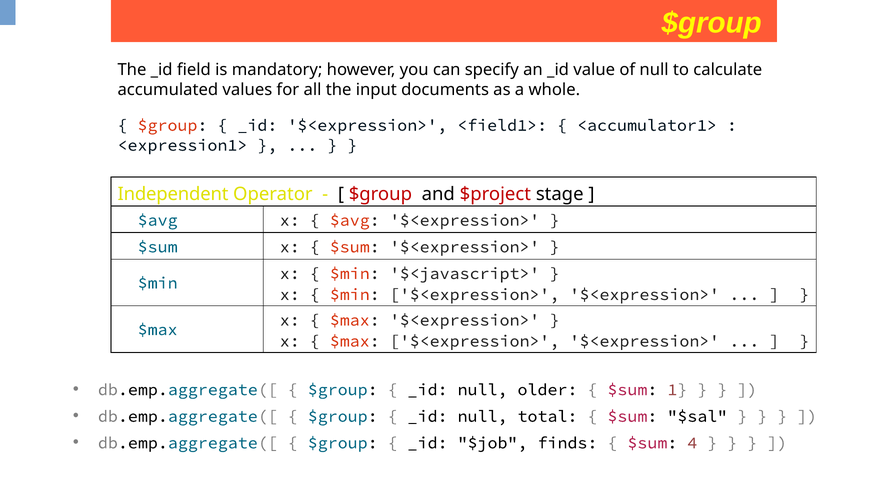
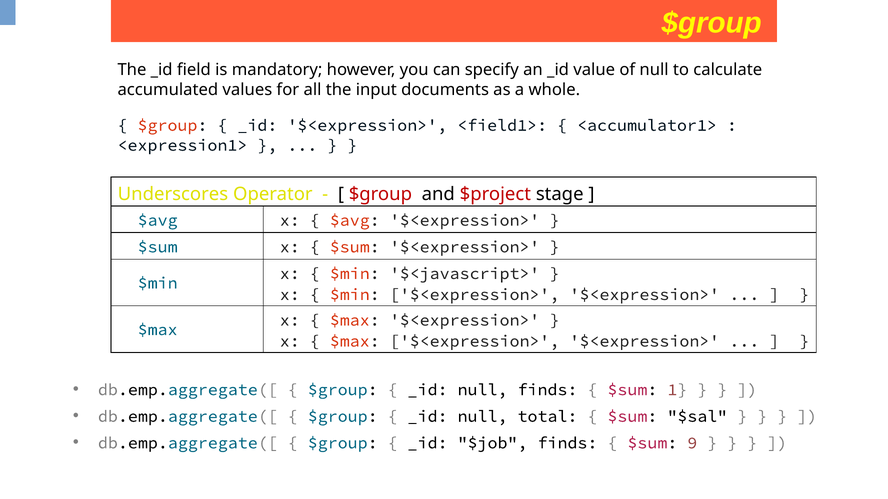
Independent: Independent -> Underscores (173, 194)
null older: older -> finds (547, 390)
4: 4 -> 9 (692, 443)
